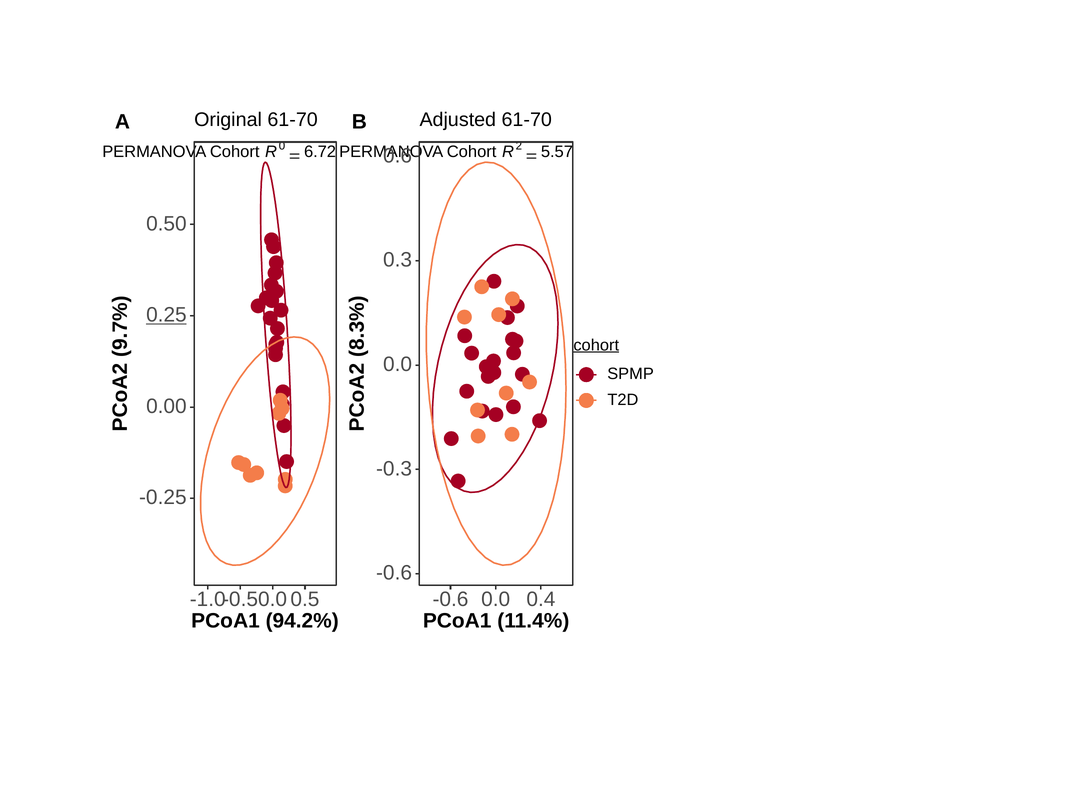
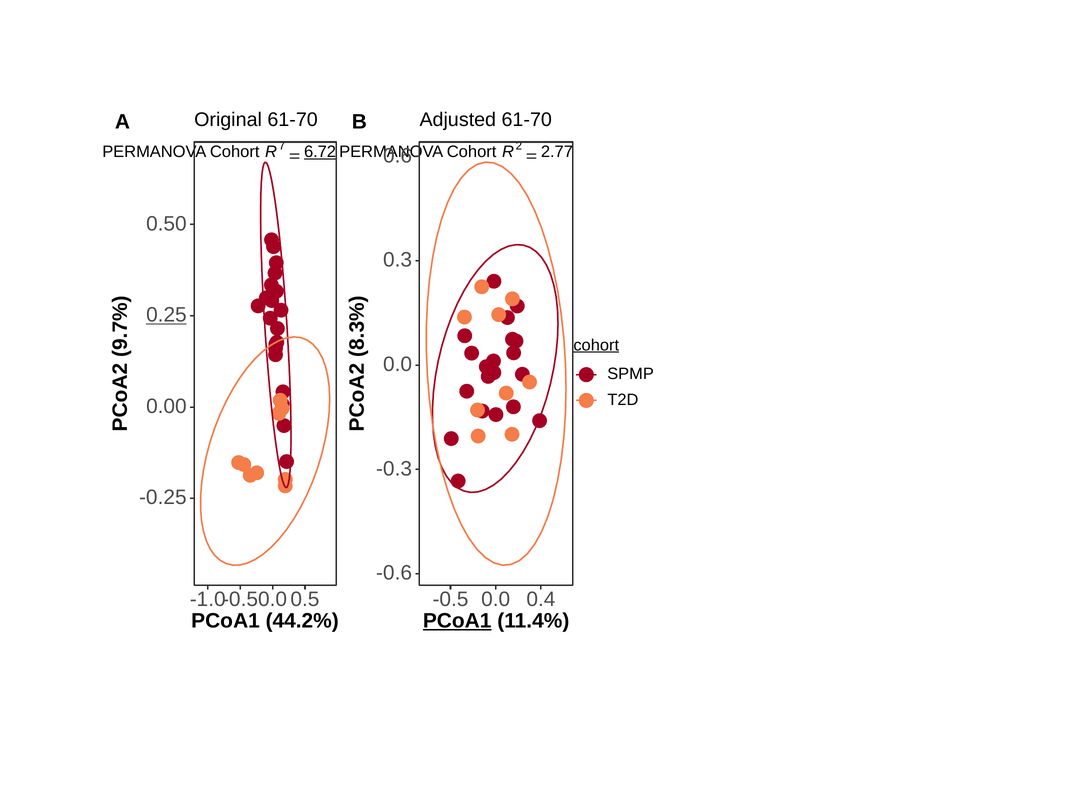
R 0: 0 -> 7 (282, 146)
6.72 underline: none -> present (320, 152)
5.57: 5.57 -> 2.77 (557, 152)
-0.6: -0.6 -> -0.5 (450, 600)
94.2%: 94.2% -> 44.2% (302, 621)
PCoA1 underline: none -> present (457, 621)
